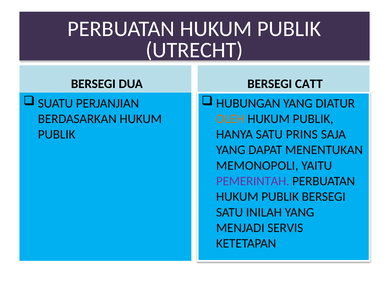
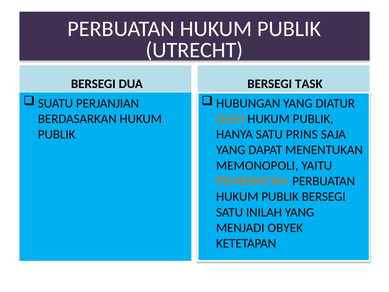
CATT: CATT -> TASK (309, 84)
PEMERINTAH colour: purple -> orange (253, 181)
SERVIS: SERVIS -> OBYEK (285, 228)
